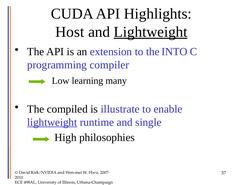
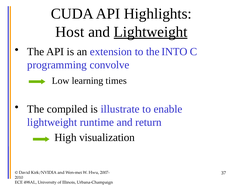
compiler: compiler -> convolve (109, 65)
many: many -> times (116, 81)
lightweight underline: present -> none (52, 122)
single: single -> return (148, 122)
philosophies: philosophies -> visualization (107, 138)
